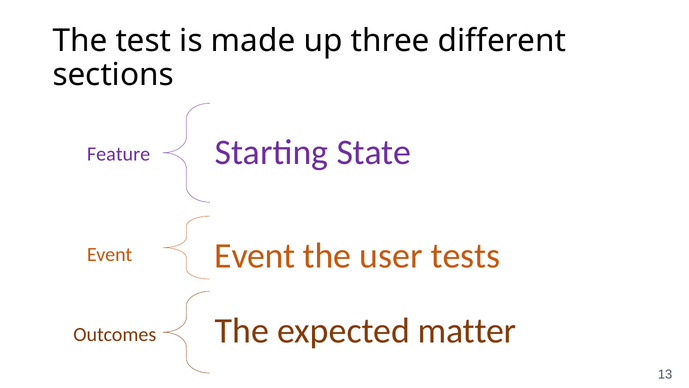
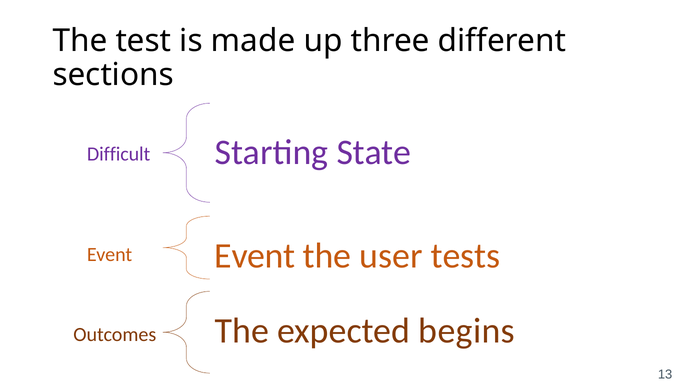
Feature: Feature -> Difficult (119, 154)
matter: matter -> begins (467, 330)
